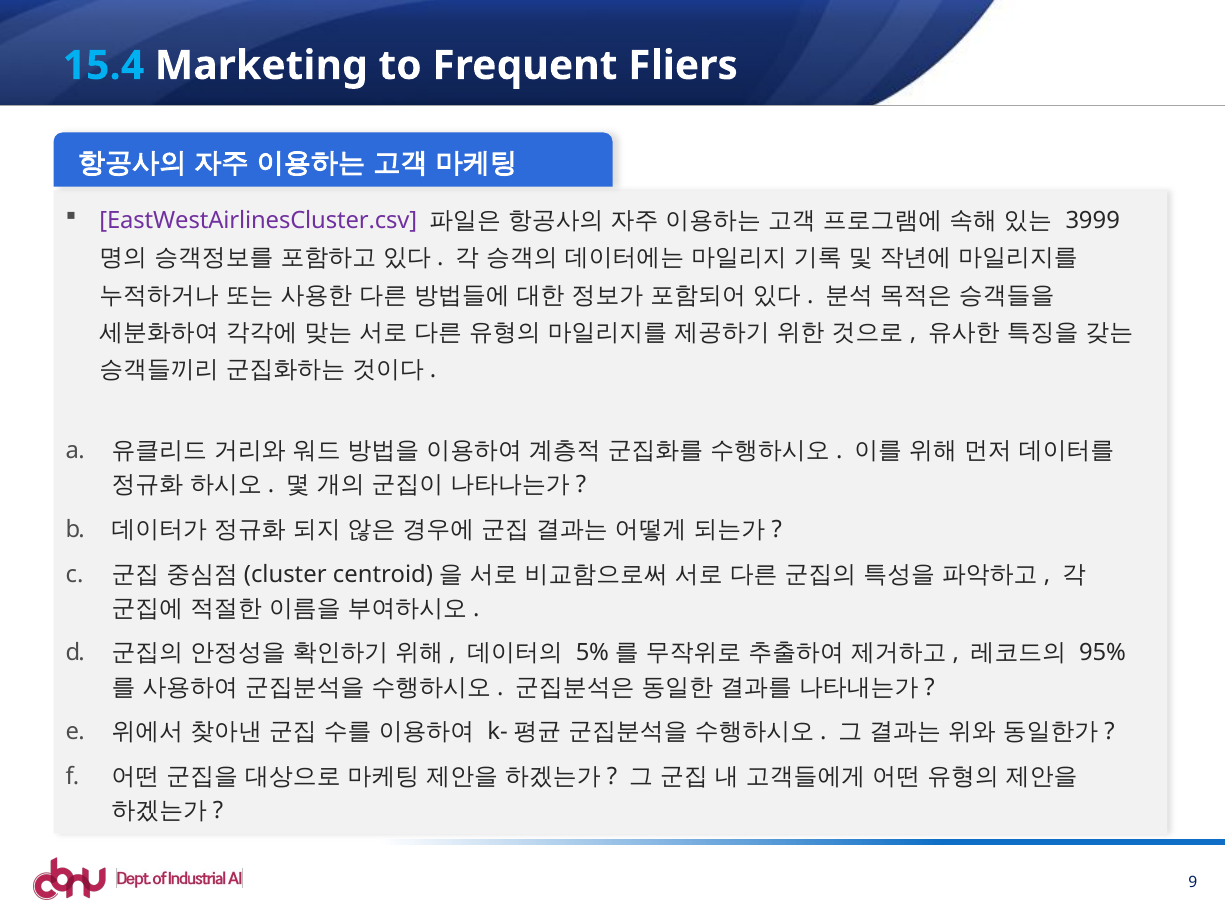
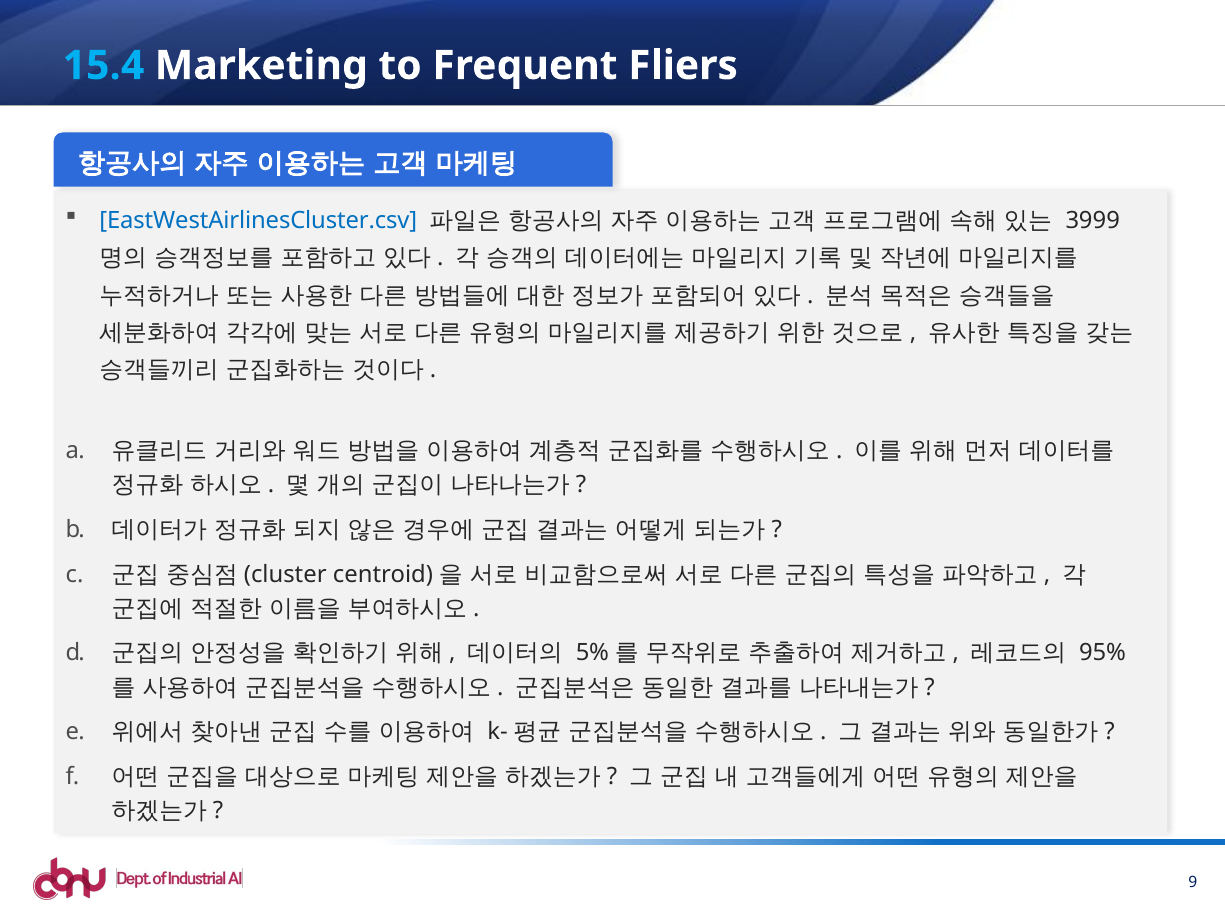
EastWestAirlinesCluster.csv colour: purple -> blue (258, 221)
